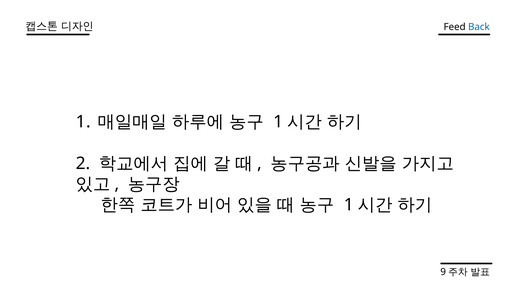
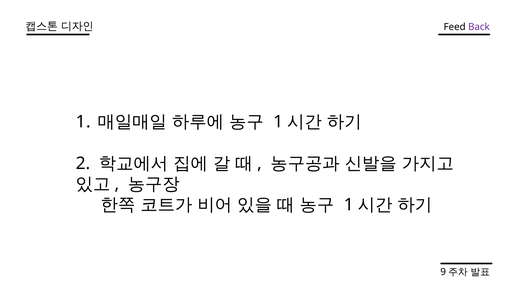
Back colour: blue -> purple (479, 27)
